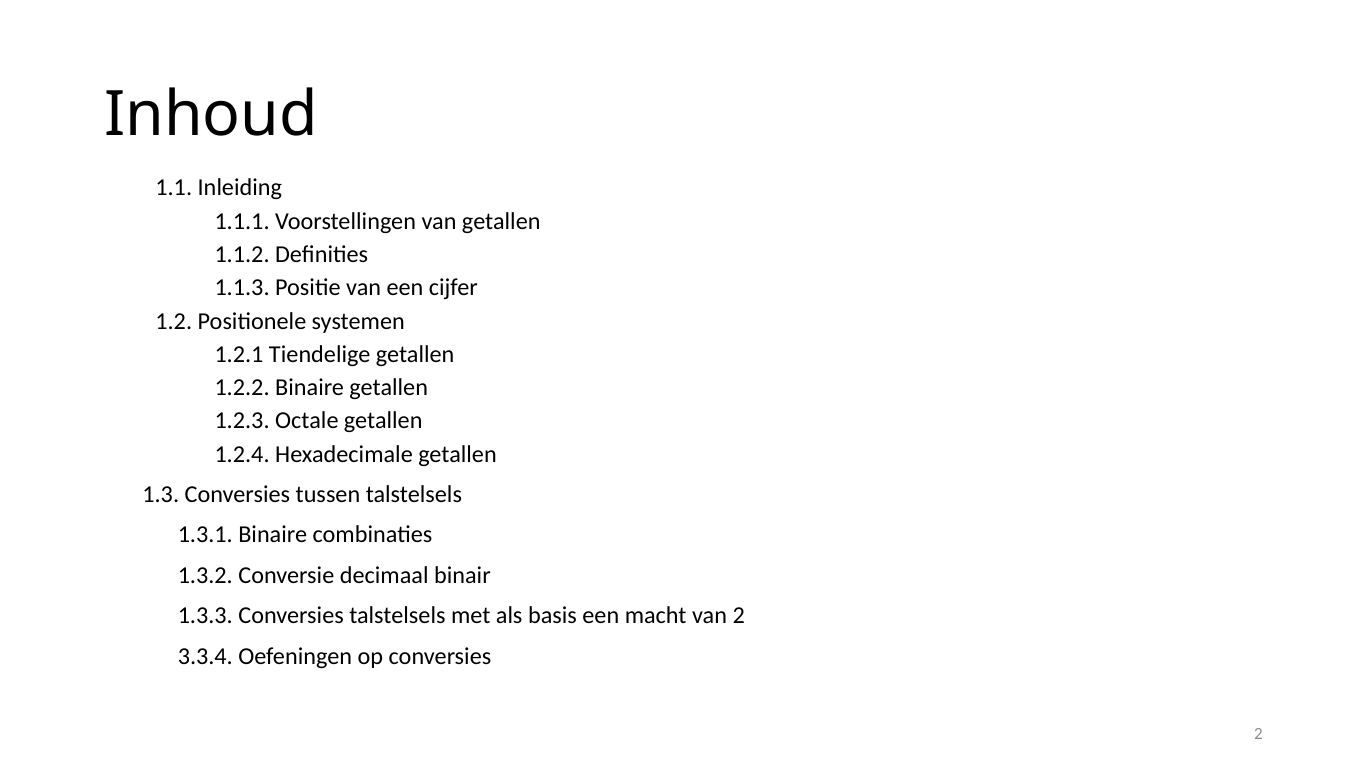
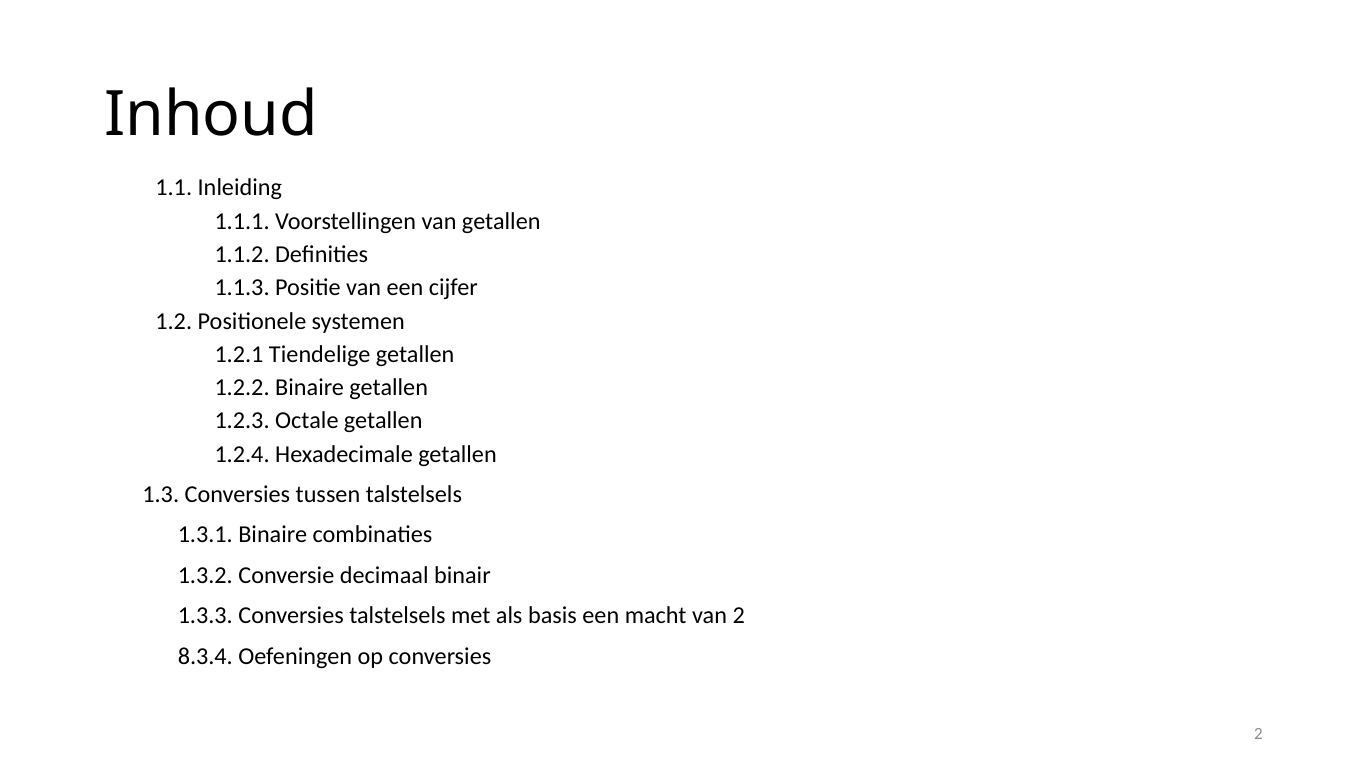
3.3.4: 3.3.4 -> 8.3.4 (205, 656)
